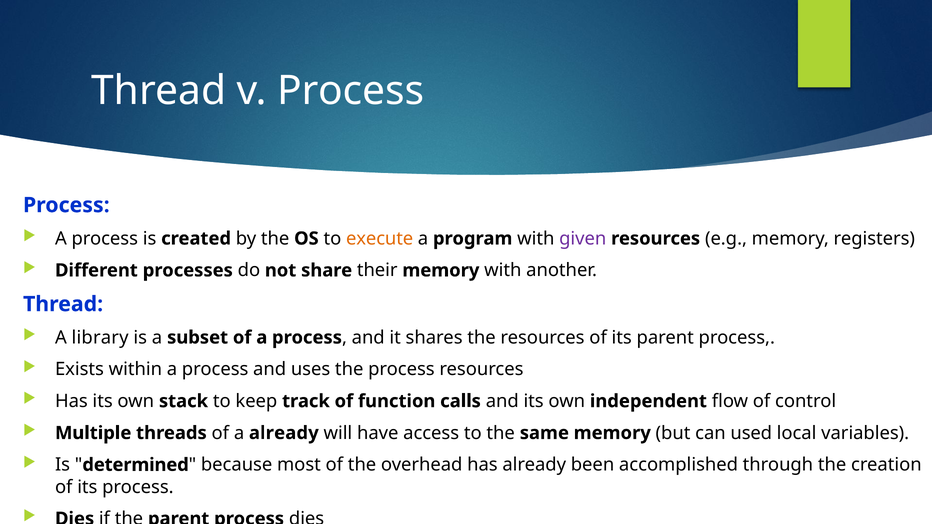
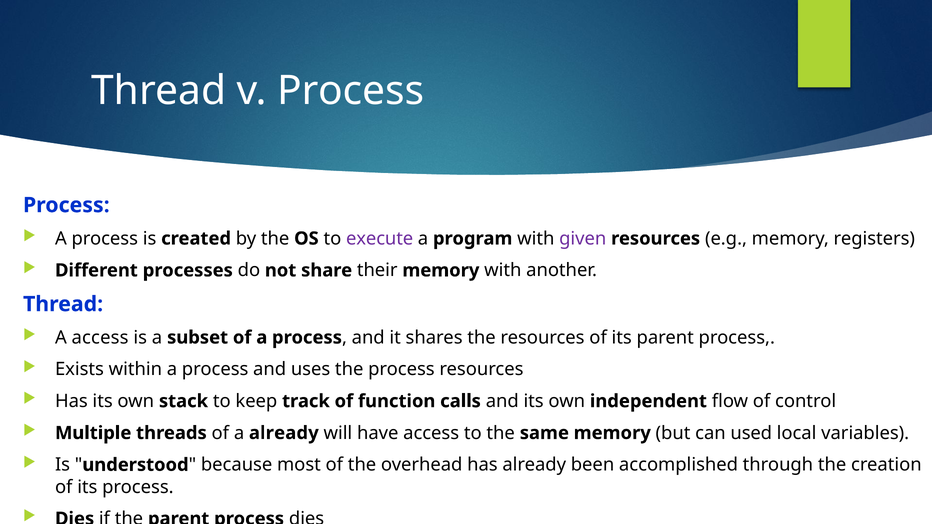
execute colour: orange -> purple (380, 239)
A library: library -> access (100, 338)
determined: determined -> understood (135, 465)
